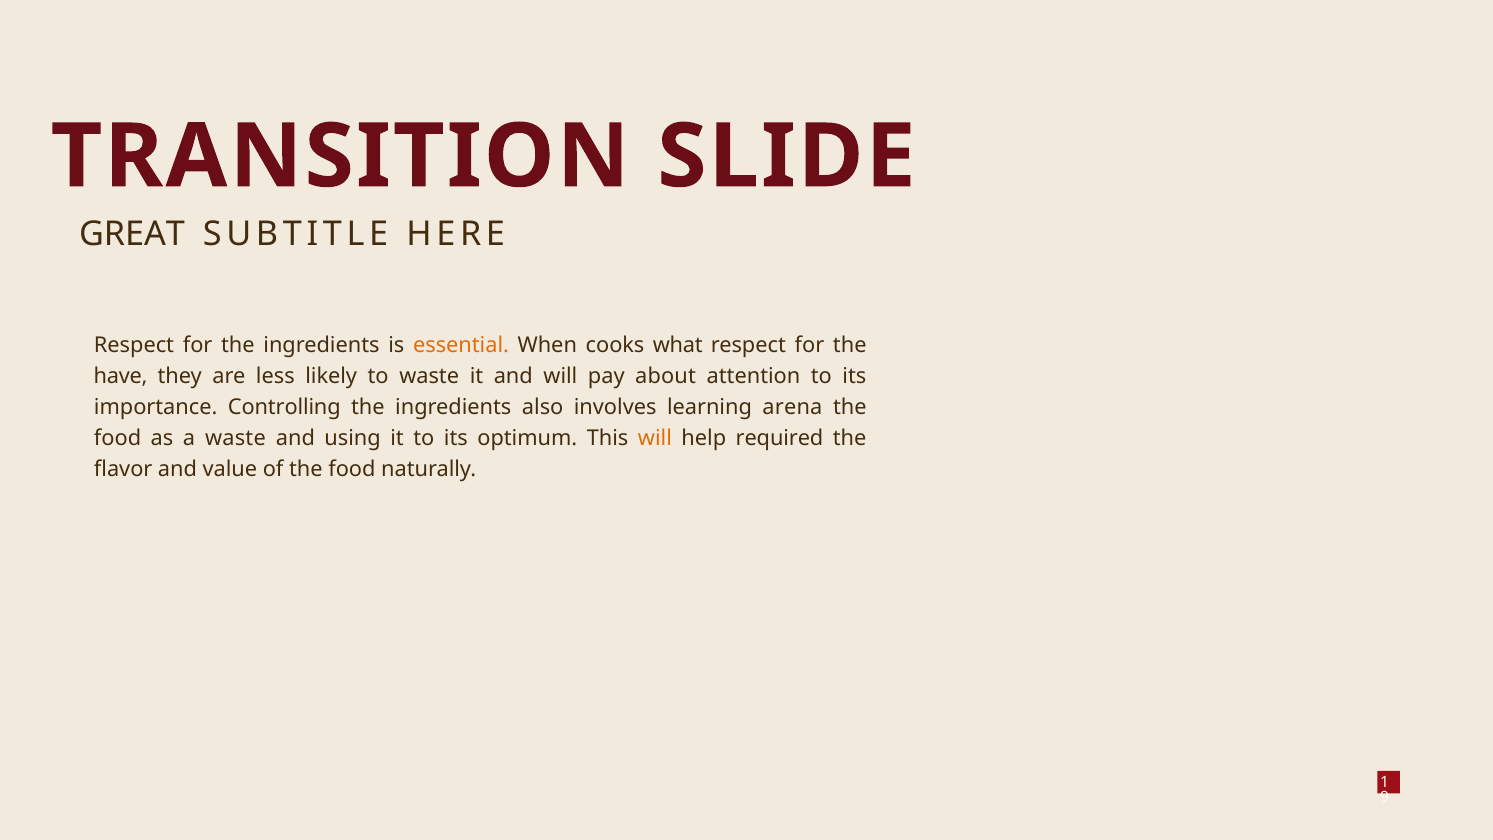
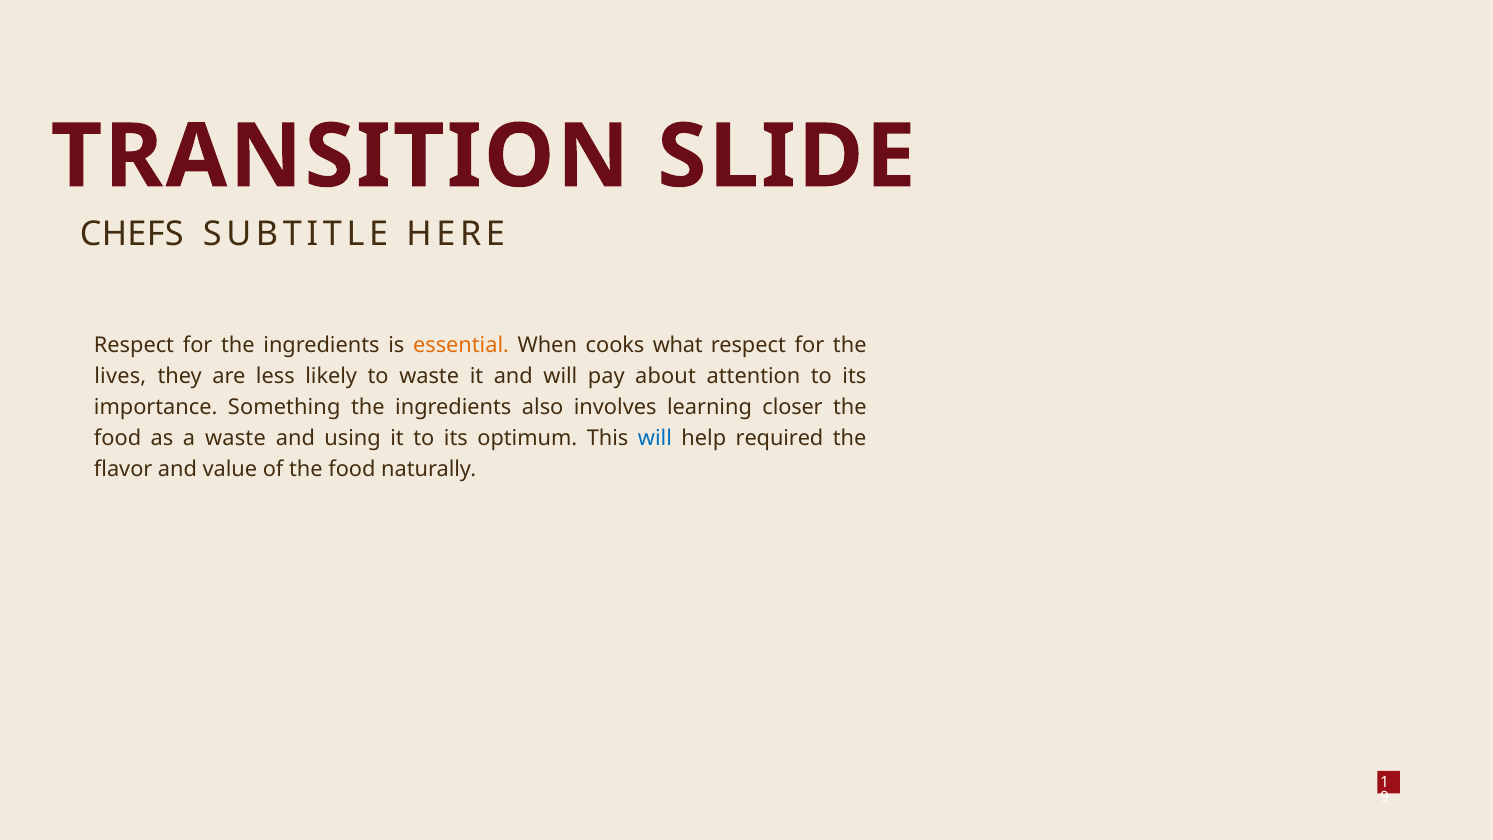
GREAT: GREAT -> CHEFS (132, 234)
have: have -> lives (120, 376)
Controlling: Controlling -> Something (284, 407)
arena: arena -> closer (793, 407)
will colour: orange -> blue (655, 438)
